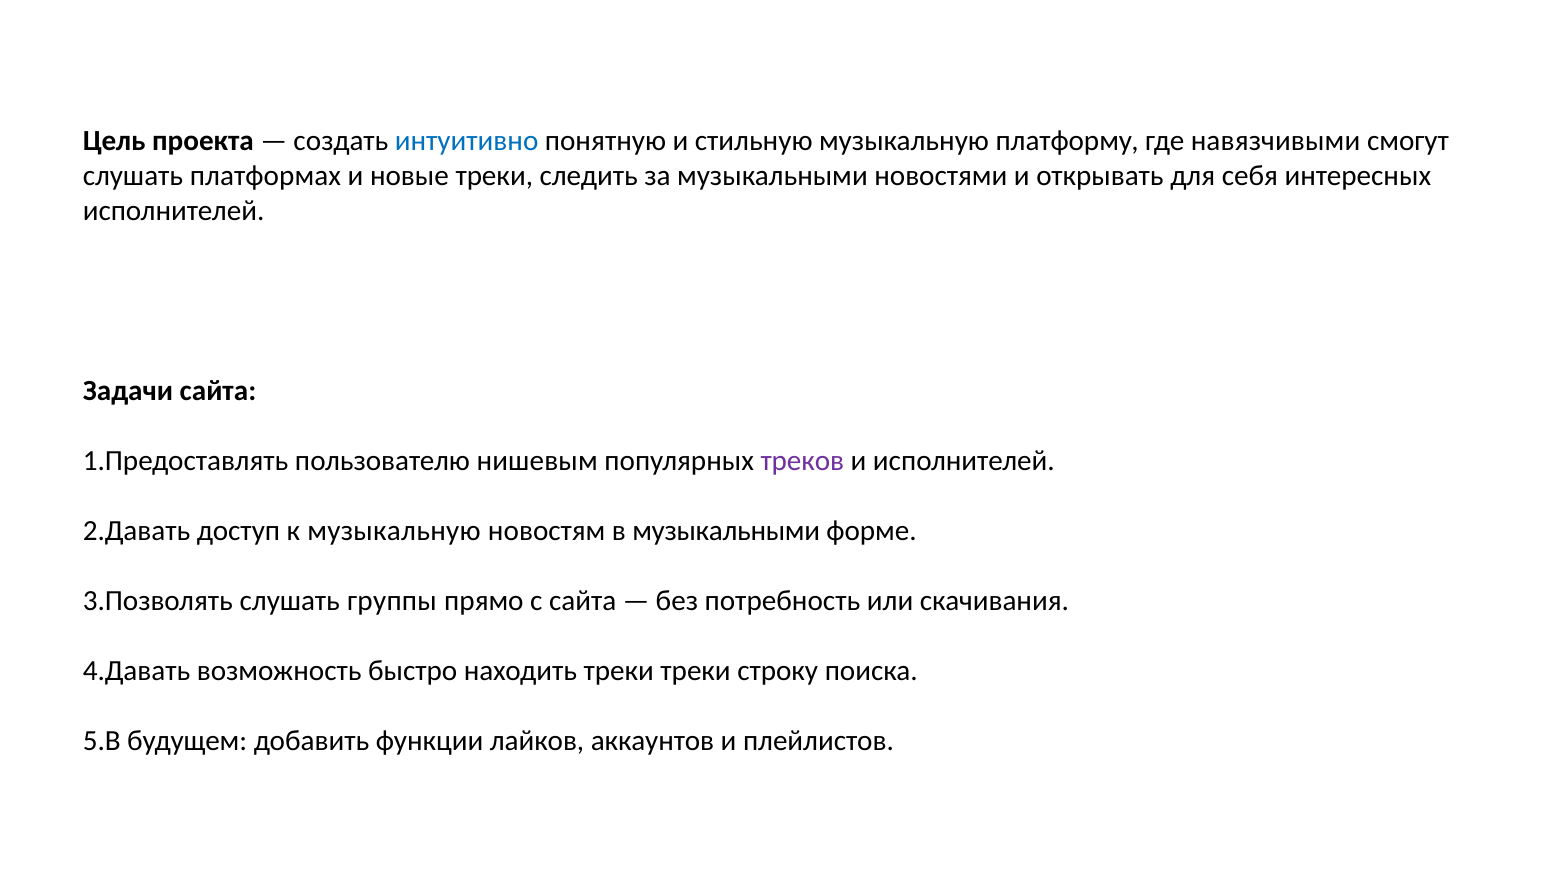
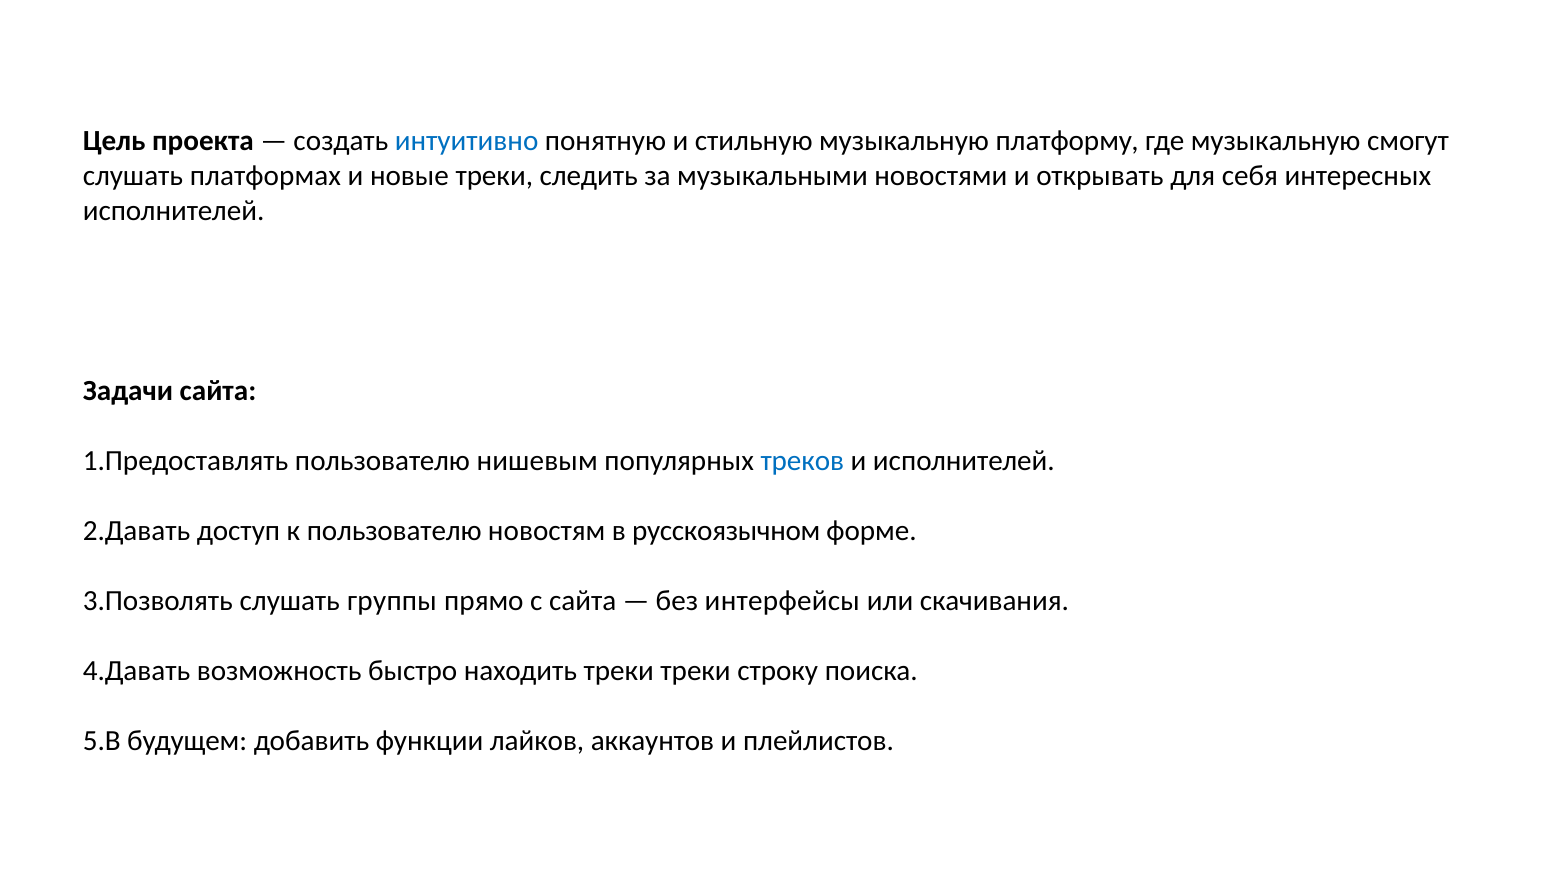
где навязчивыми: навязчивыми -> музыкальную (1276, 140)
треков colour: purple -> blue (802, 461)
к музыкальную: музыкальную -> пользователю (394, 531)
в музыкальными: музыкальными -> русскоязычном (726, 531)
потребность: потребность -> интерфейсы (782, 601)
